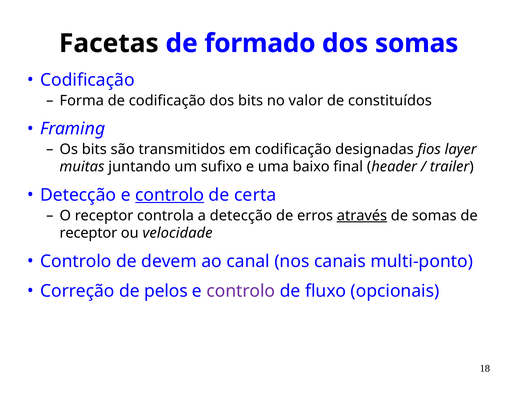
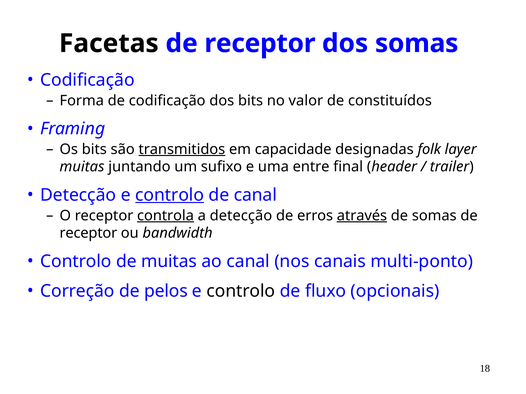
formado: formado -> receptor (260, 43)
transmitidos underline: none -> present (182, 149)
em codificação: codificação -> capacidade (293, 149)
fios: fios -> folk (429, 149)
baixo: baixo -> entre (311, 167)
de certa: certa -> canal (255, 195)
controla underline: none -> present (165, 216)
velocidade: velocidade -> bandwidth (178, 233)
de devem: devem -> muitas (169, 262)
controlo colour: purple -> black (241, 291)
